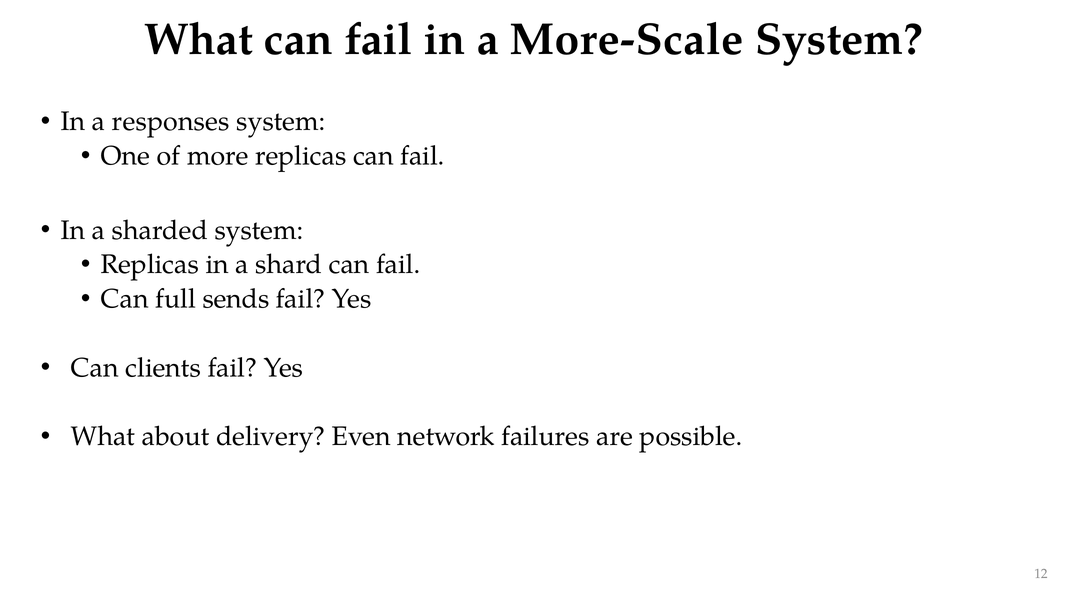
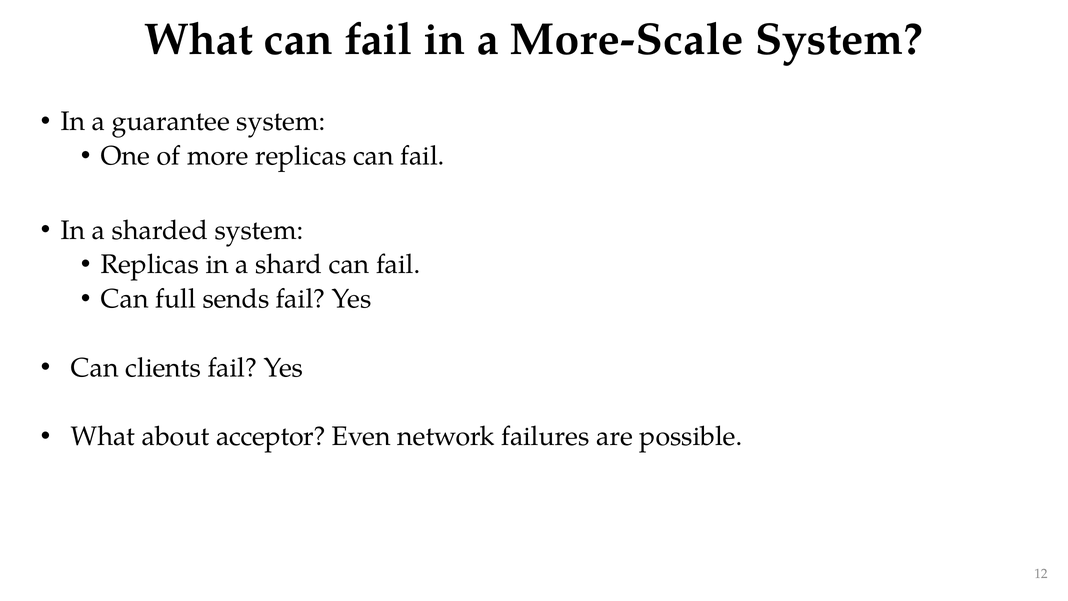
responses: responses -> guarantee (171, 121)
delivery: delivery -> acceptor (271, 436)
